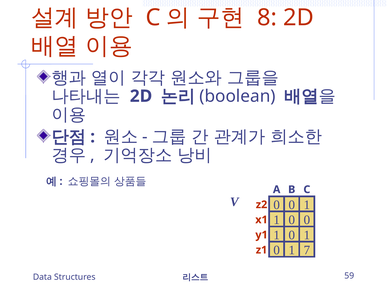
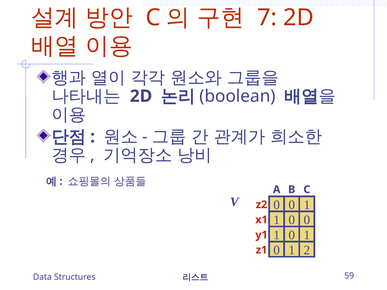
8: 8 -> 7 (267, 18)
7: 7 -> 2 (307, 250)
